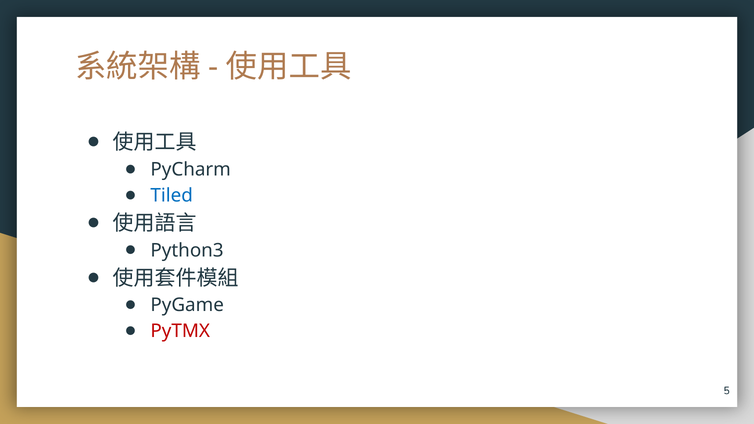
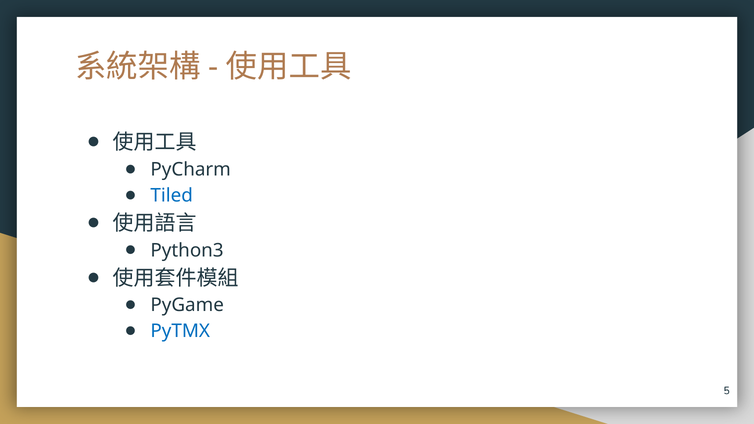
PyTMX colour: red -> blue (180, 331)
